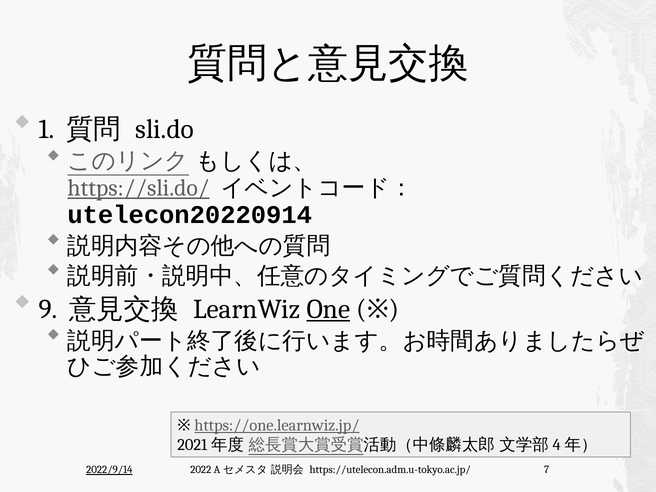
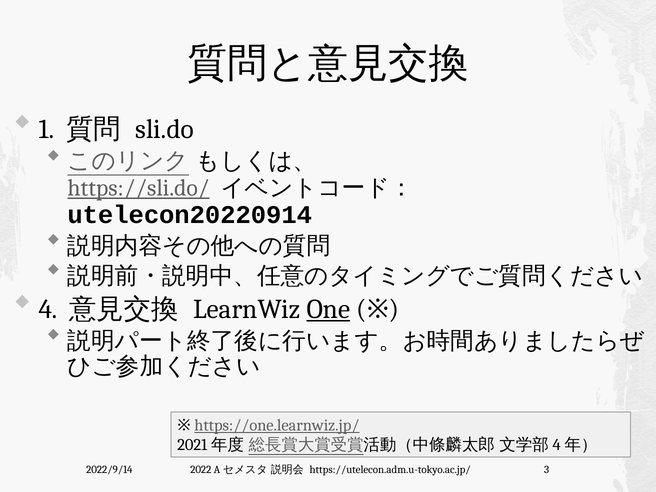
9: 9 -> 4 (48, 309)
2022/9/14 underline: present -> none (109, 470)
7: 7 -> 3 (547, 470)
